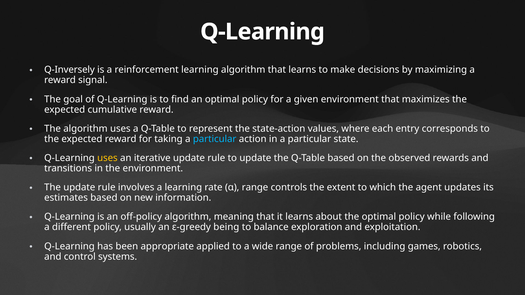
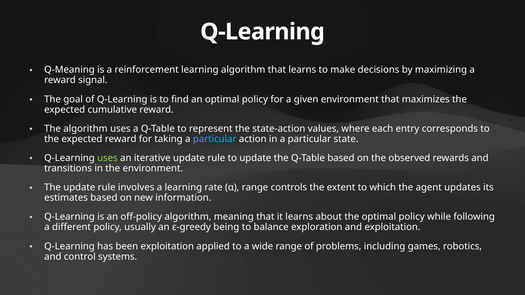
Q-Inversely: Q-Inversely -> Q-Meaning (69, 70)
uses colour: yellow -> light green (107, 158)
been appropriate: appropriate -> exploitation (167, 247)
